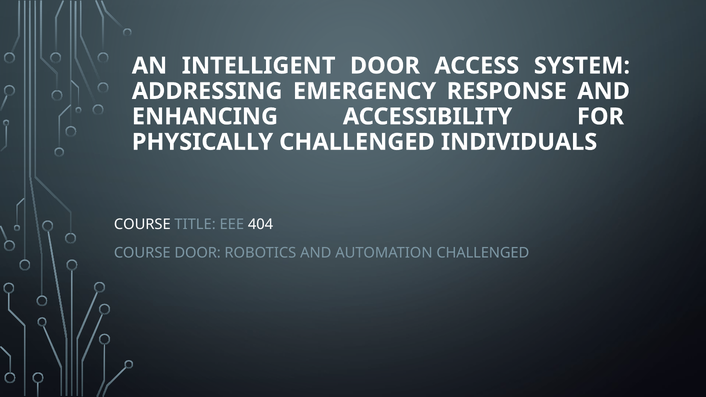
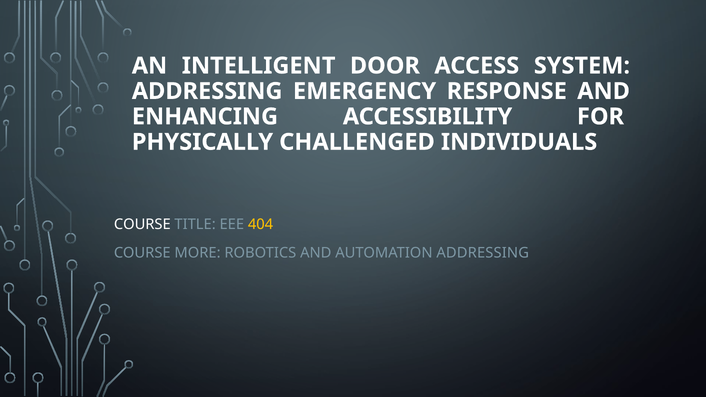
404 colour: white -> yellow (261, 225)
COURSE DOOR: DOOR -> MORE (198, 253)
AUTOMATION CHALLENGED: CHALLENGED -> ADDRESSING (483, 253)
